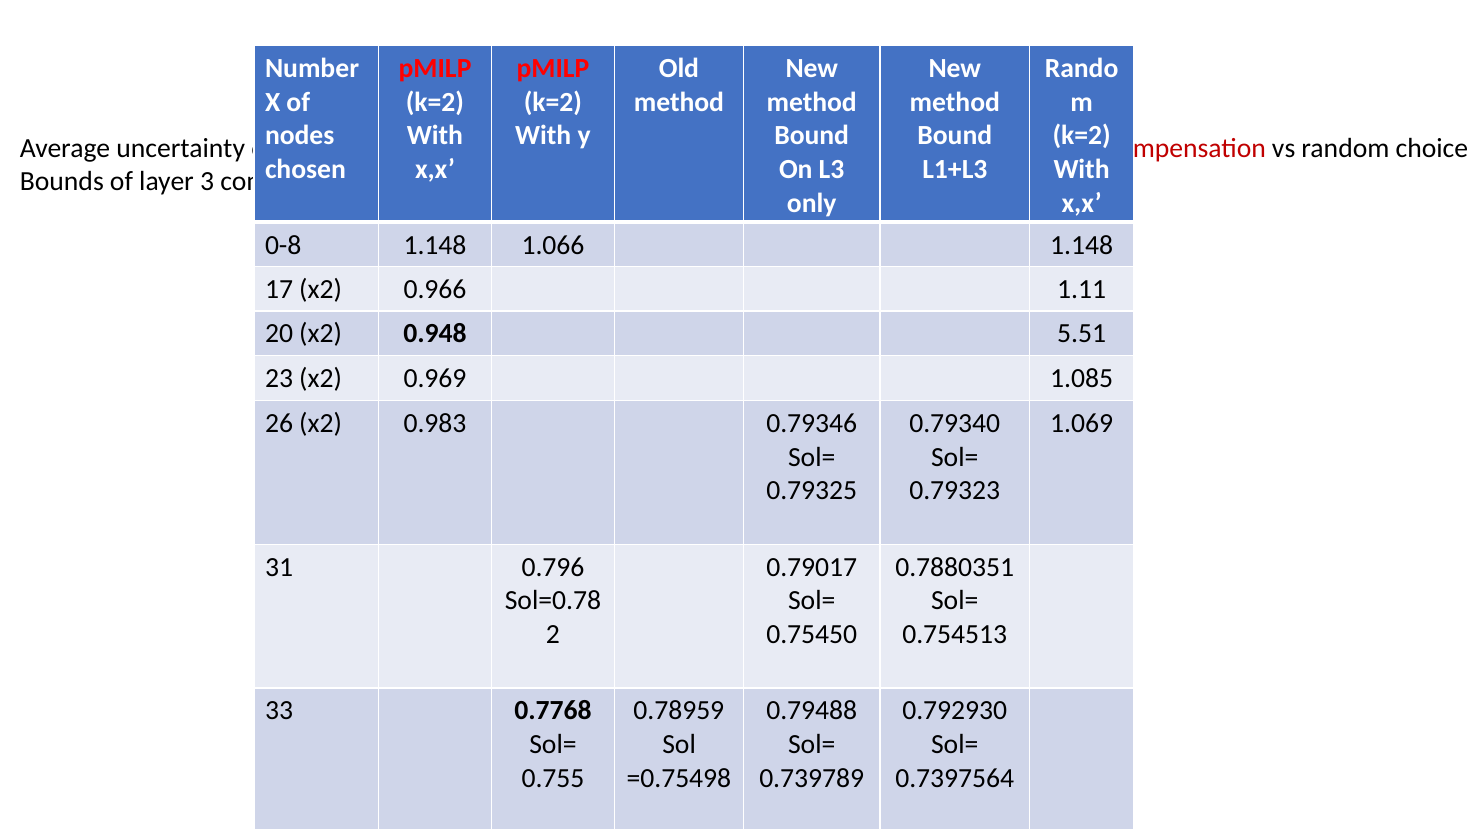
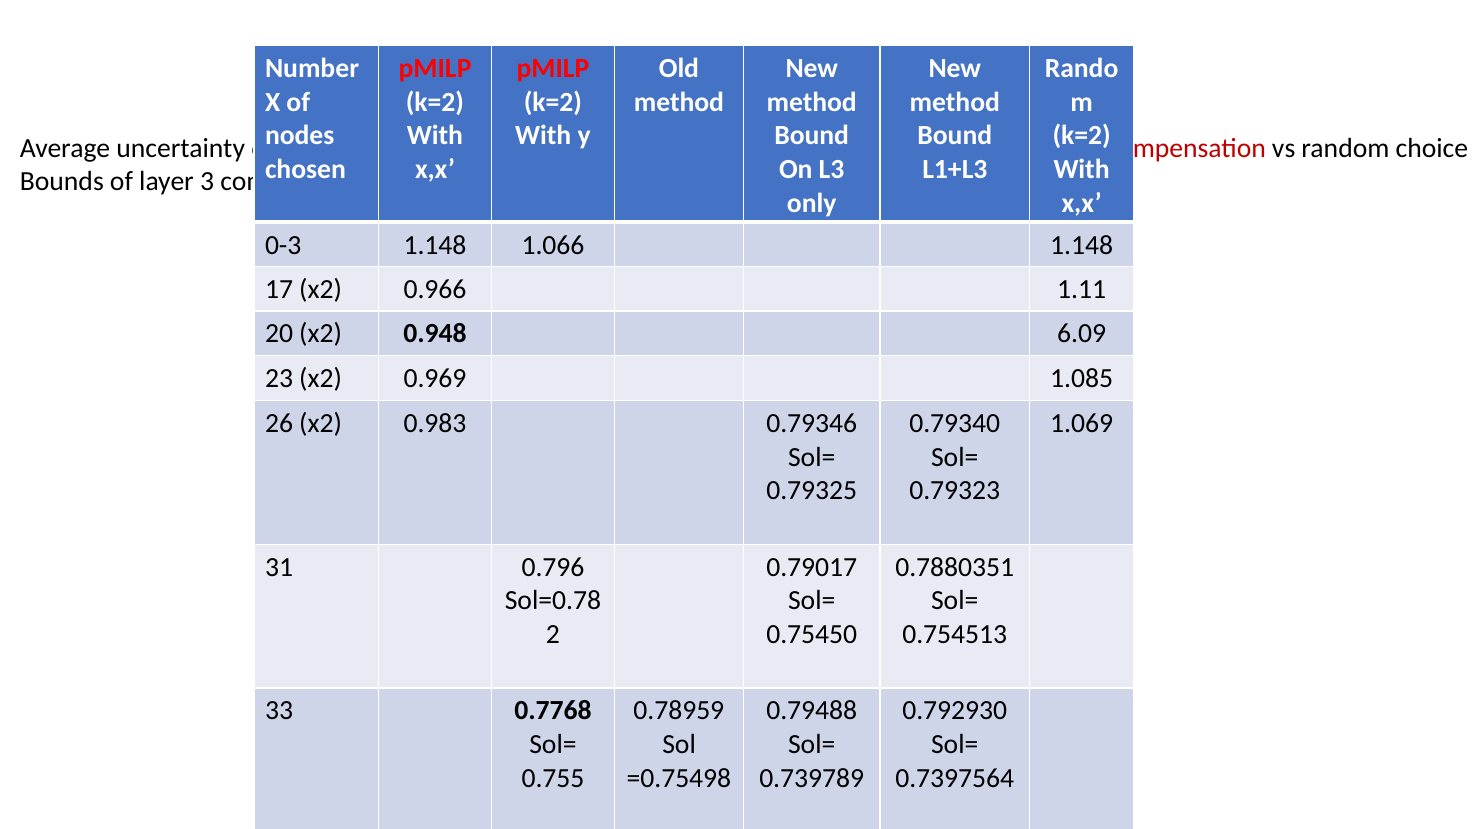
0-8: 0-8 -> 0-3 (283, 245)
5.51: 5.51 -> 6.09 (1082, 334)
